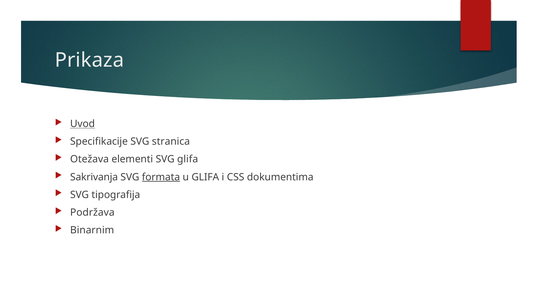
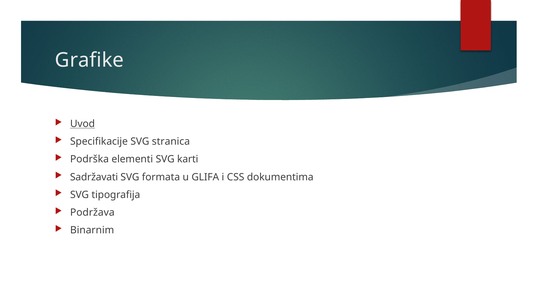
Prikaza: Prikaza -> Grafike (89, 60)
Otežava: Otežava -> Podrška (89, 159)
SVG glifa: glifa -> karti (188, 159)
Sakrivanja: Sakrivanja -> Sadržavati (94, 177)
formata underline: present -> none (161, 177)
